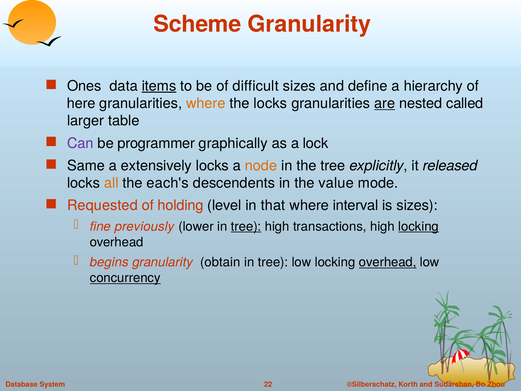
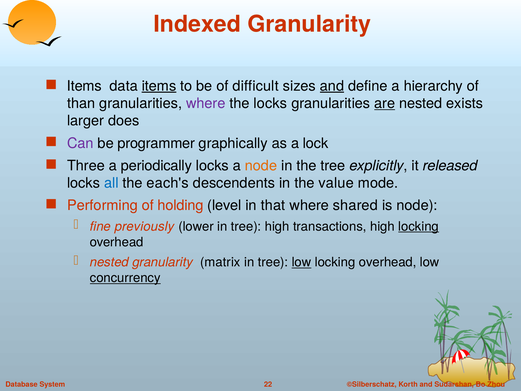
Scheme: Scheme -> Indexed (197, 24)
Ones: Ones -> Items (84, 86)
and underline: none -> present (332, 86)
here: here -> than (81, 103)
where colour: orange -> purple (206, 103)
called: called -> exists (465, 103)
table: table -> does (124, 121)
Same: Same -> Three (86, 166)
extensively: extensively -> periodically (156, 166)
all colour: orange -> blue (111, 183)
Requested: Requested -> Performing (102, 205)
interval: interval -> shared (355, 205)
is sizes: sizes -> node (417, 205)
tree underline: present -> none (246, 226)
begins: begins -> nested (109, 262)
obtain: obtain -> matrix (220, 262)
low underline: none -> present (301, 262)
overhead underline: present -> none (388, 262)
